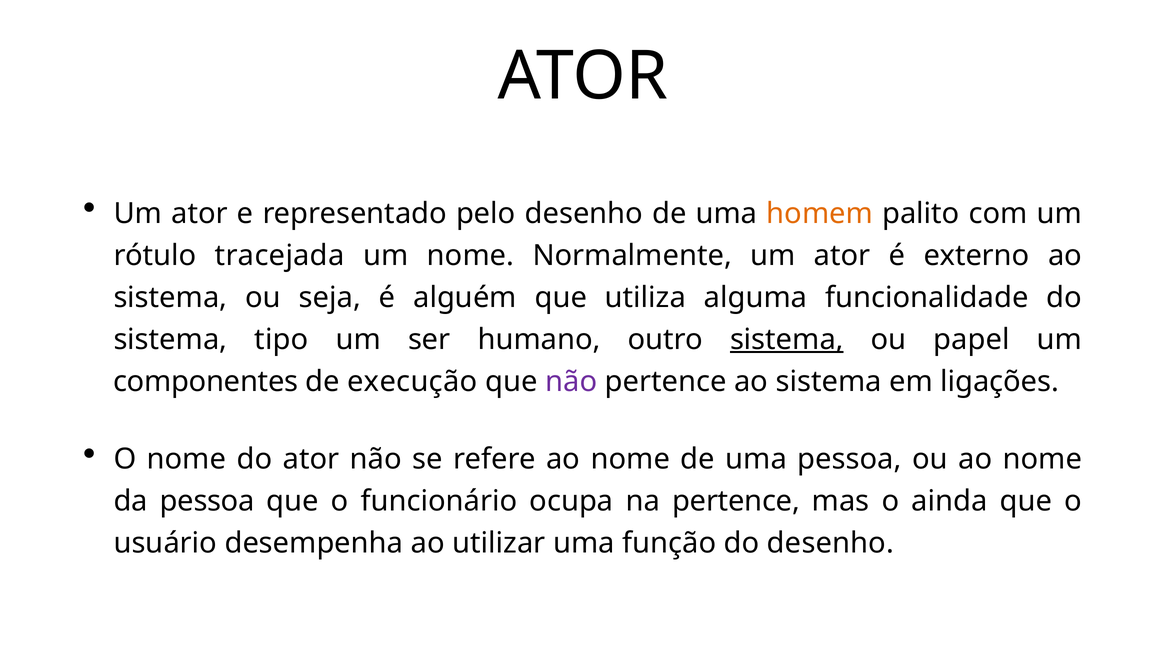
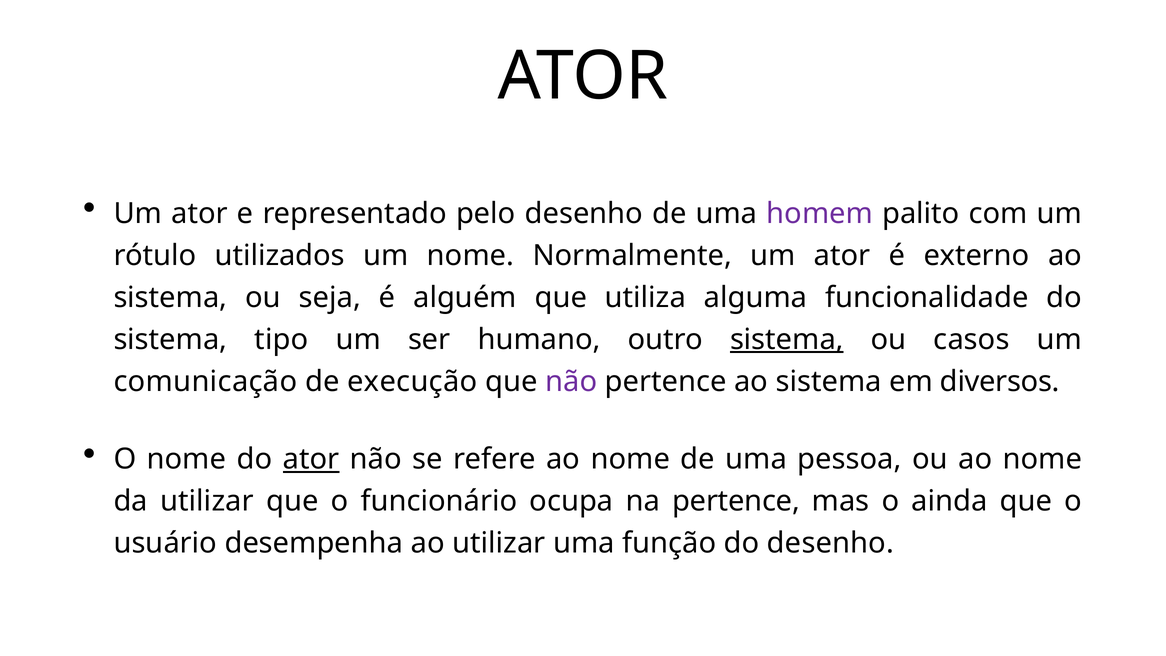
homem colour: orange -> purple (820, 214)
tracejada: tracejada -> utilizados (280, 256)
papel: papel -> casos (972, 339)
componentes: componentes -> comunicação (205, 381)
ligações: ligações -> diversos (1000, 381)
ator underline: none -> present (311, 459)
da pessoa: pessoa -> utilizar (207, 501)
